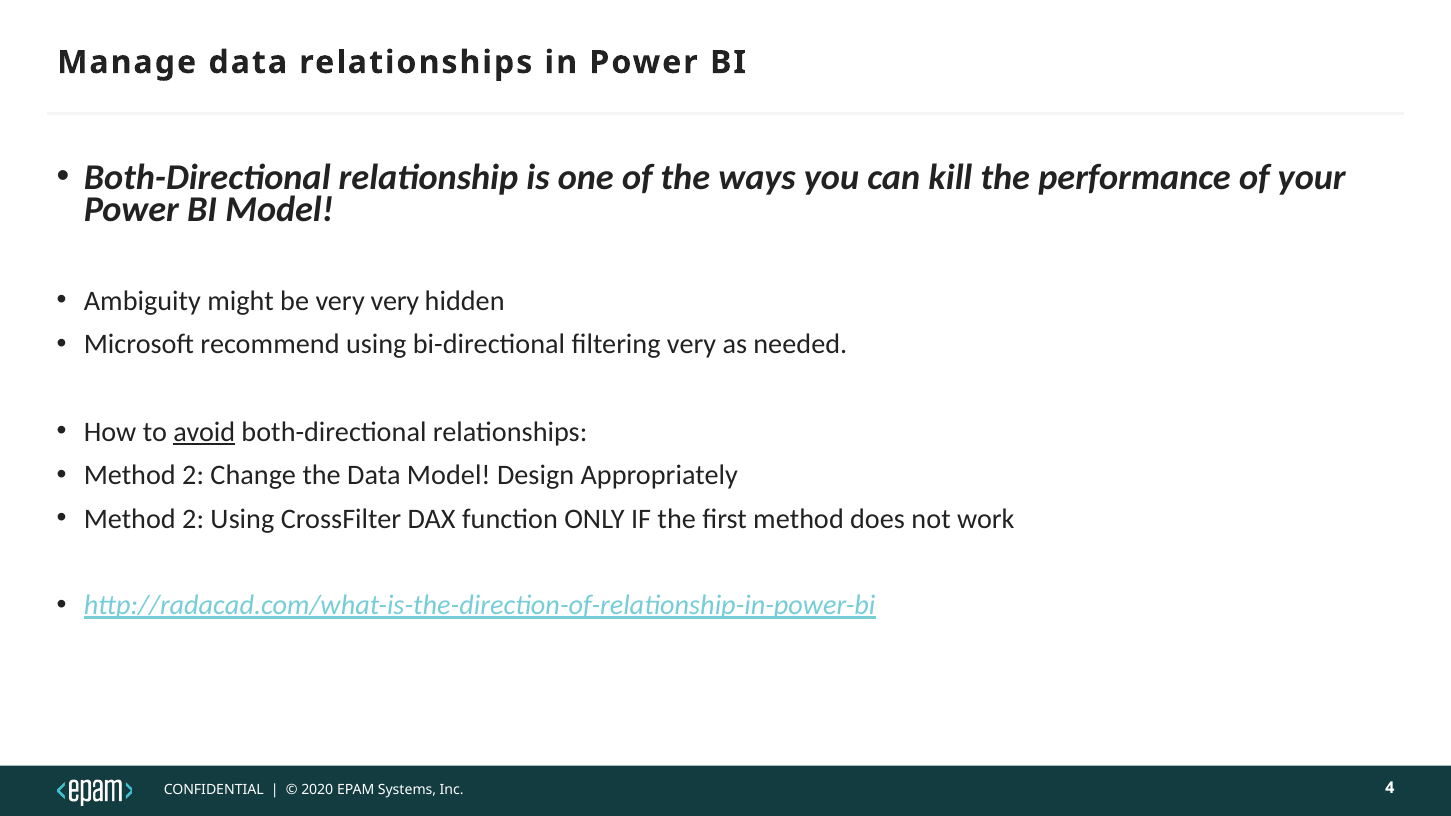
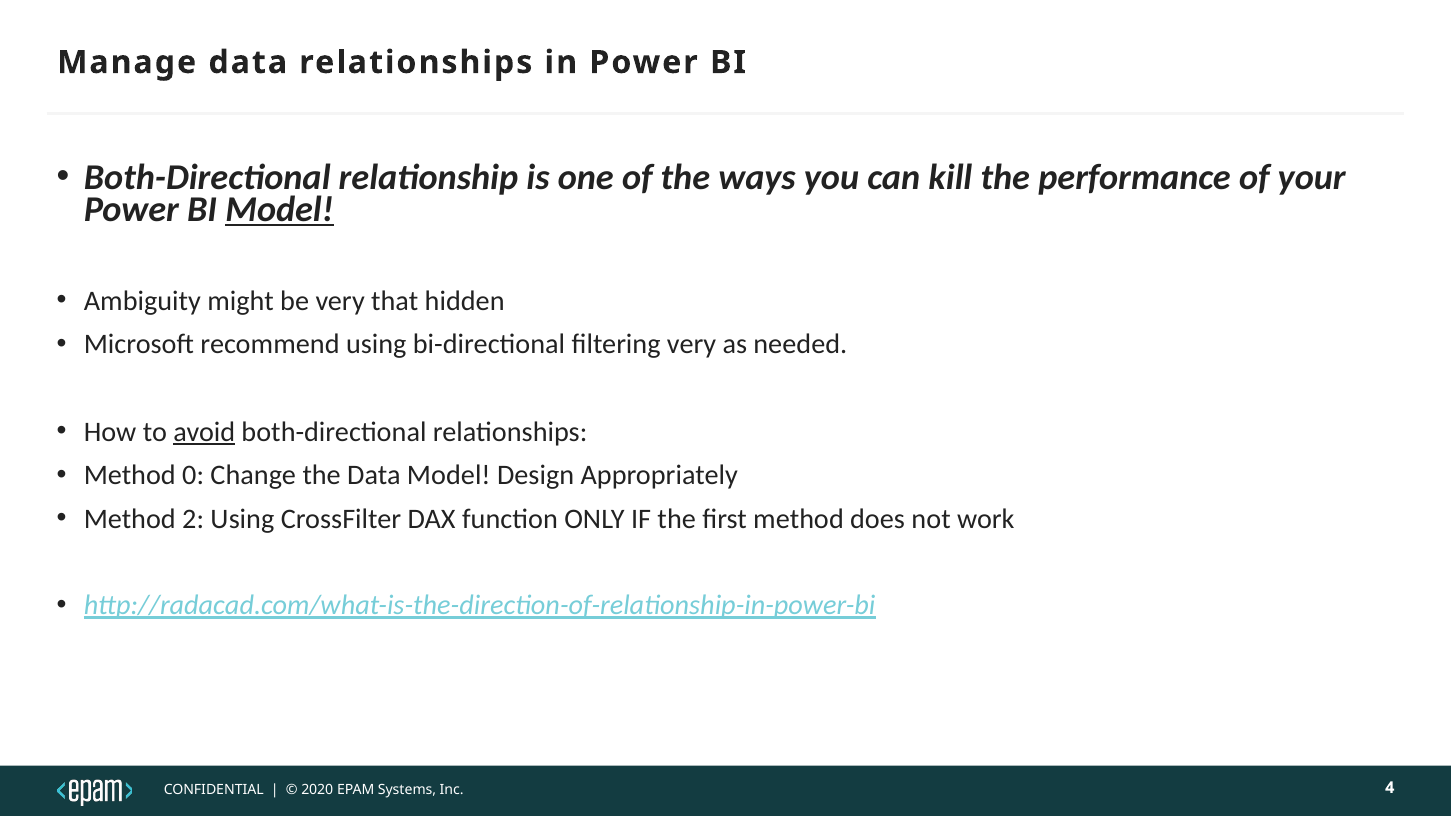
Model underline: none -> present (279, 210)
very very: very -> that (395, 301)
2: 2 -> 0 (193, 475)
